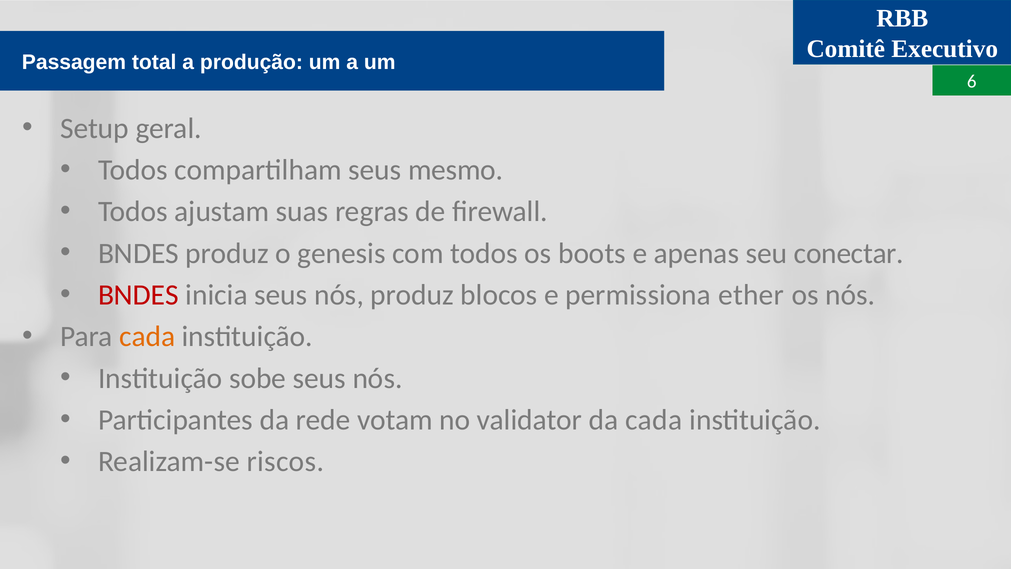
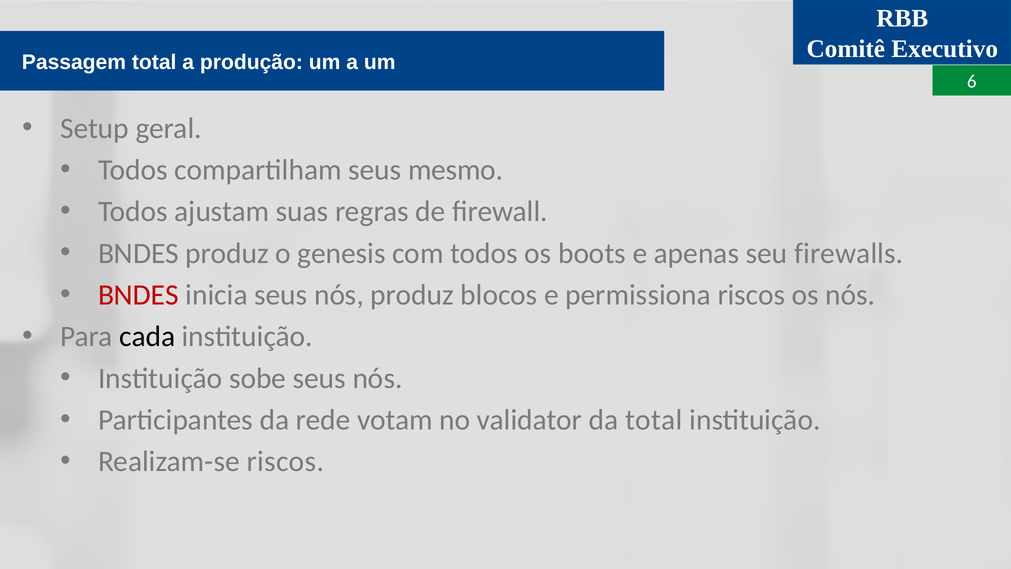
conectar: conectar -> firewalls (849, 253)
permissiona ether: ether -> riscos (751, 295)
cada colour: orange -> black (147, 336)
da cada: cada -> total (654, 420)
